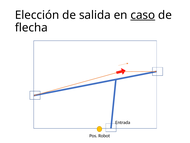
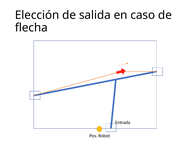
caso underline: present -> none (143, 15)
